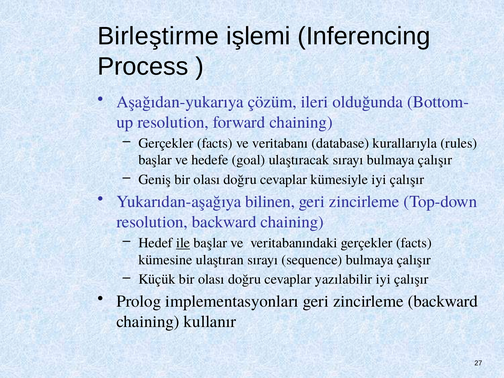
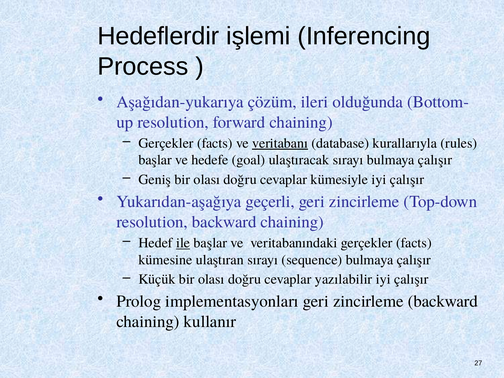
Birleştirme: Birleştirme -> Hedeflerdir (158, 36)
veritabanı underline: none -> present (280, 143)
bilinen: bilinen -> geçerli (270, 202)
